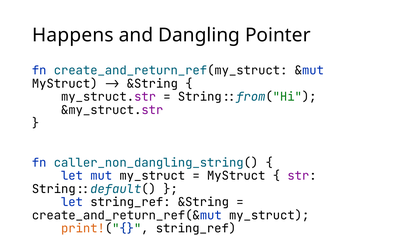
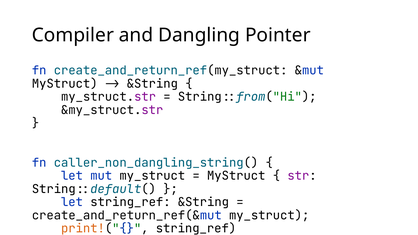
Happens: Happens -> Compiler (73, 35)
